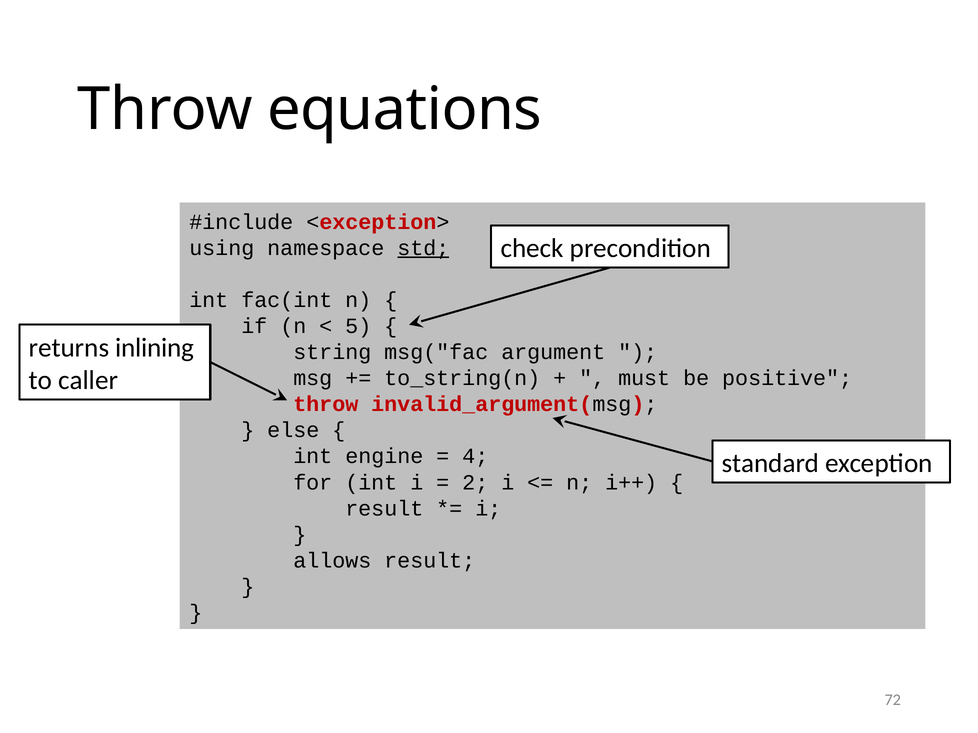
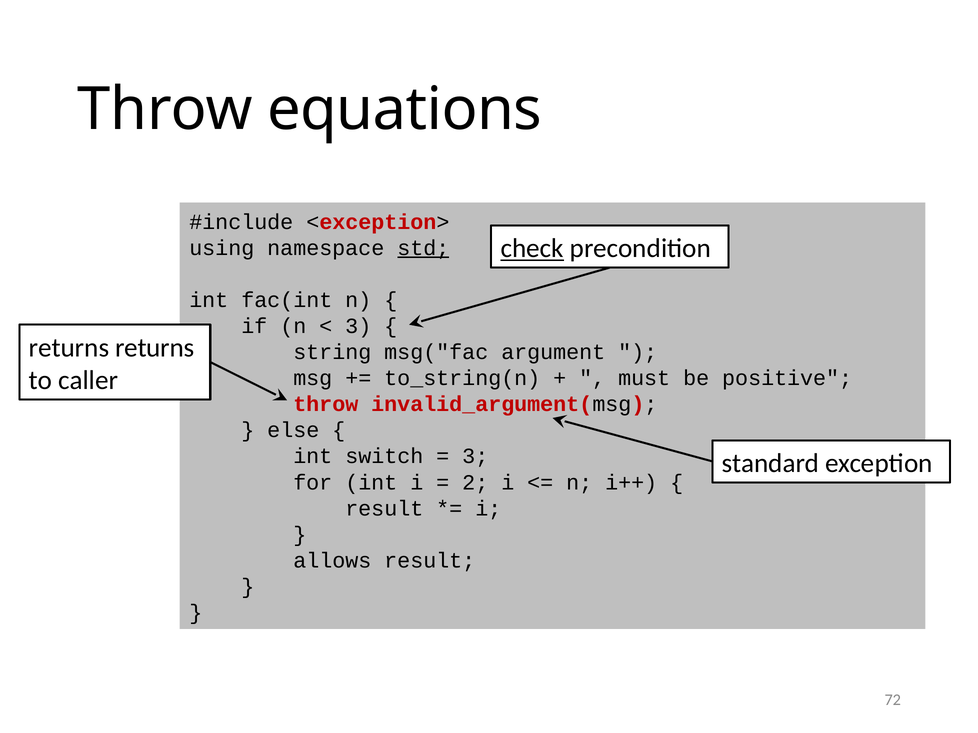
check underline: none -> present (532, 249)
5: 5 -> 3 (358, 326)
returns inlining: inlining -> returns (155, 348)
engine: engine -> switch (384, 457)
4: 4 -> 3 (475, 457)
